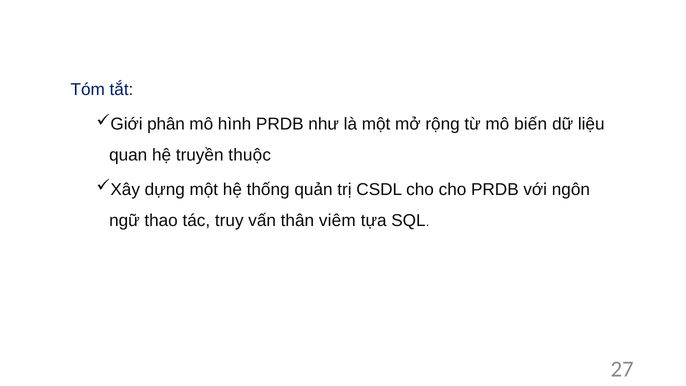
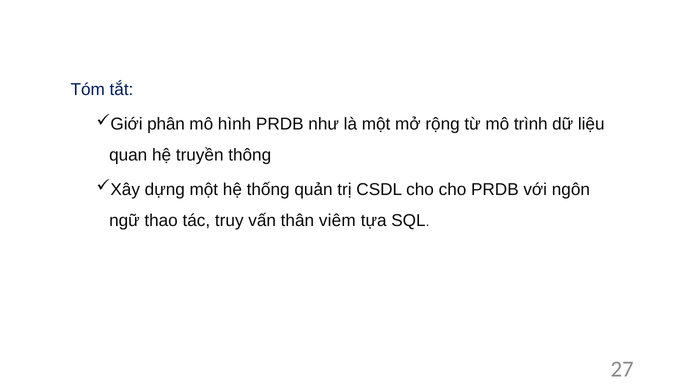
biến: biến -> trình (531, 124)
thuộc: thuộc -> thông (250, 155)
